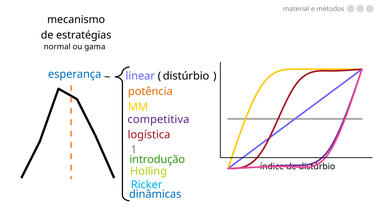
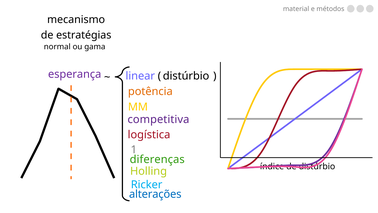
esperança colour: blue -> purple (75, 74)
introdução: introdução -> diferenças (157, 159)
dinâmicas: dinâmicas -> alterações (155, 194)
